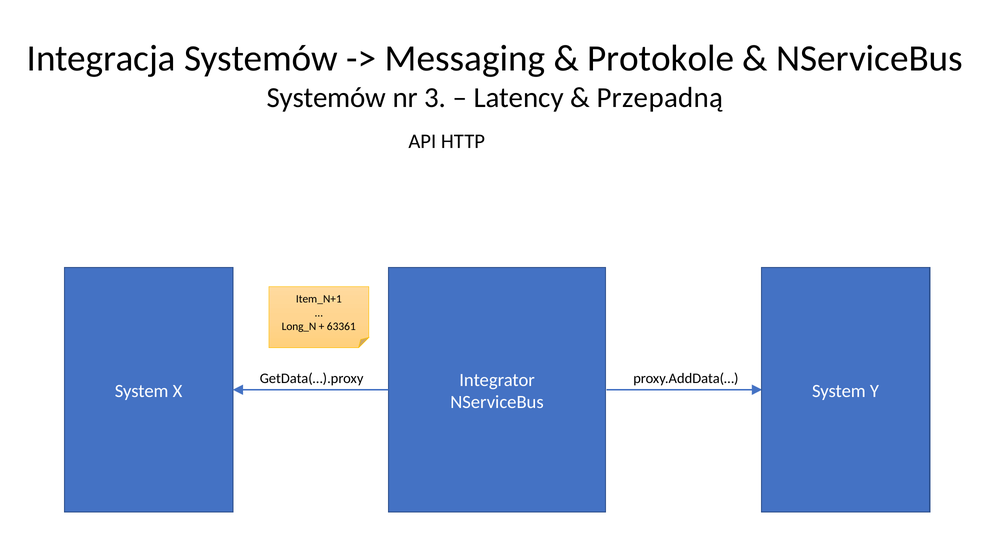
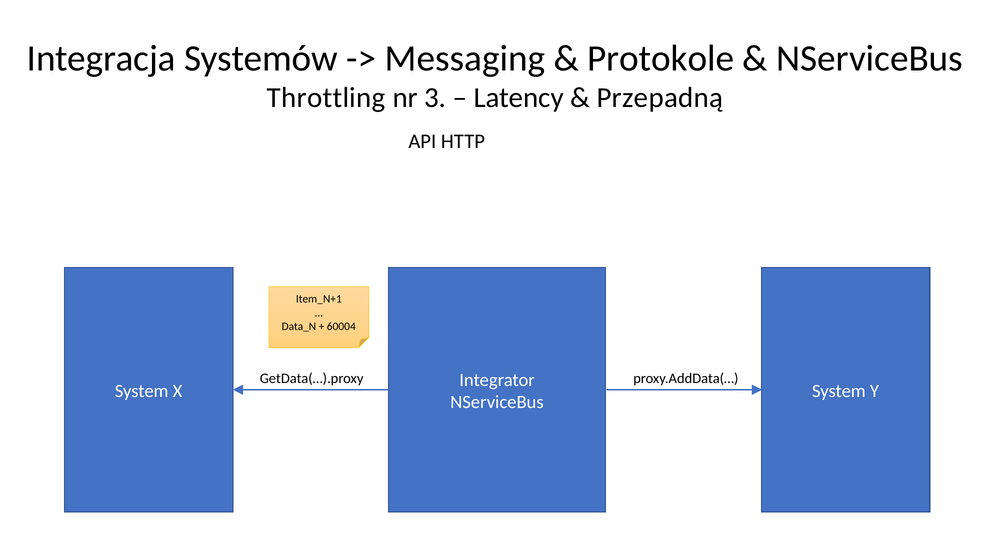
Systemów: Systemów -> Throttling (326, 98)
Long_N: Long_N -> Data_N (299, 326)
63361: 63361 -> 60004 (341, 326)
